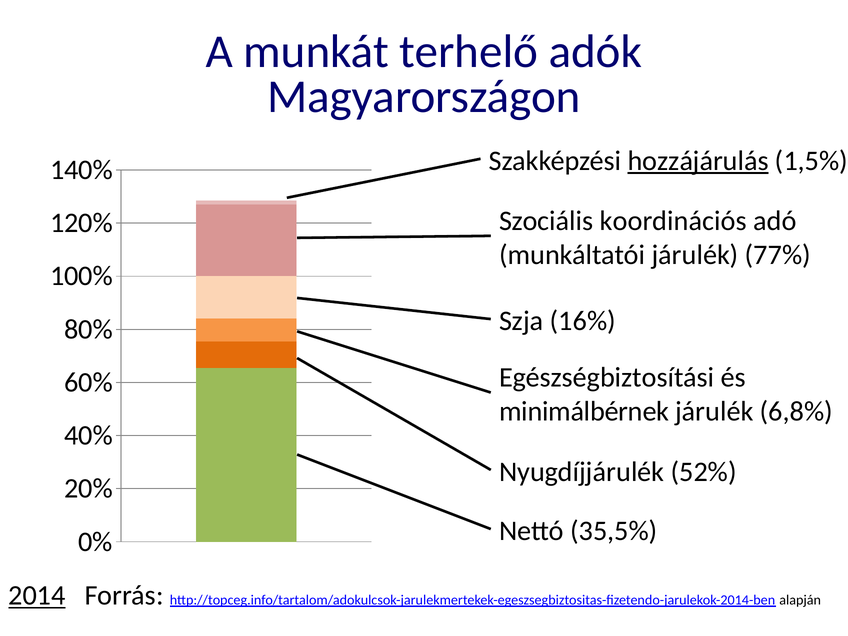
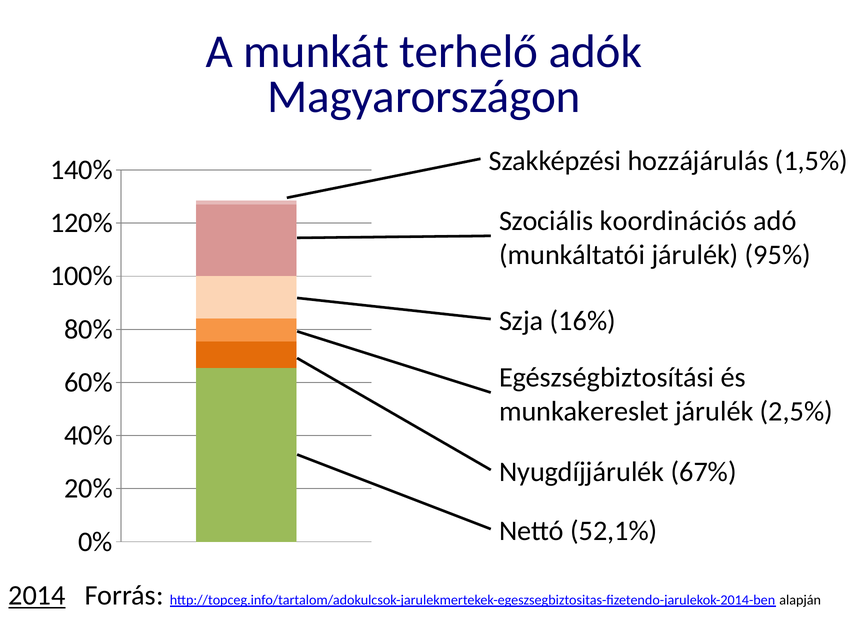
hozzájárulás underline: present -> none (698, 161)
77%: 77% -> 95% (778, 255)
minimálbérnek: minimálbérnek -> munkakereslet (584, 411)
6,8%: 6,8% -> 2,5% (796, 411)
52%: 52% -> 67% (704, 472)
35,5%: 35,5% -> 52,1% (614, 531)
